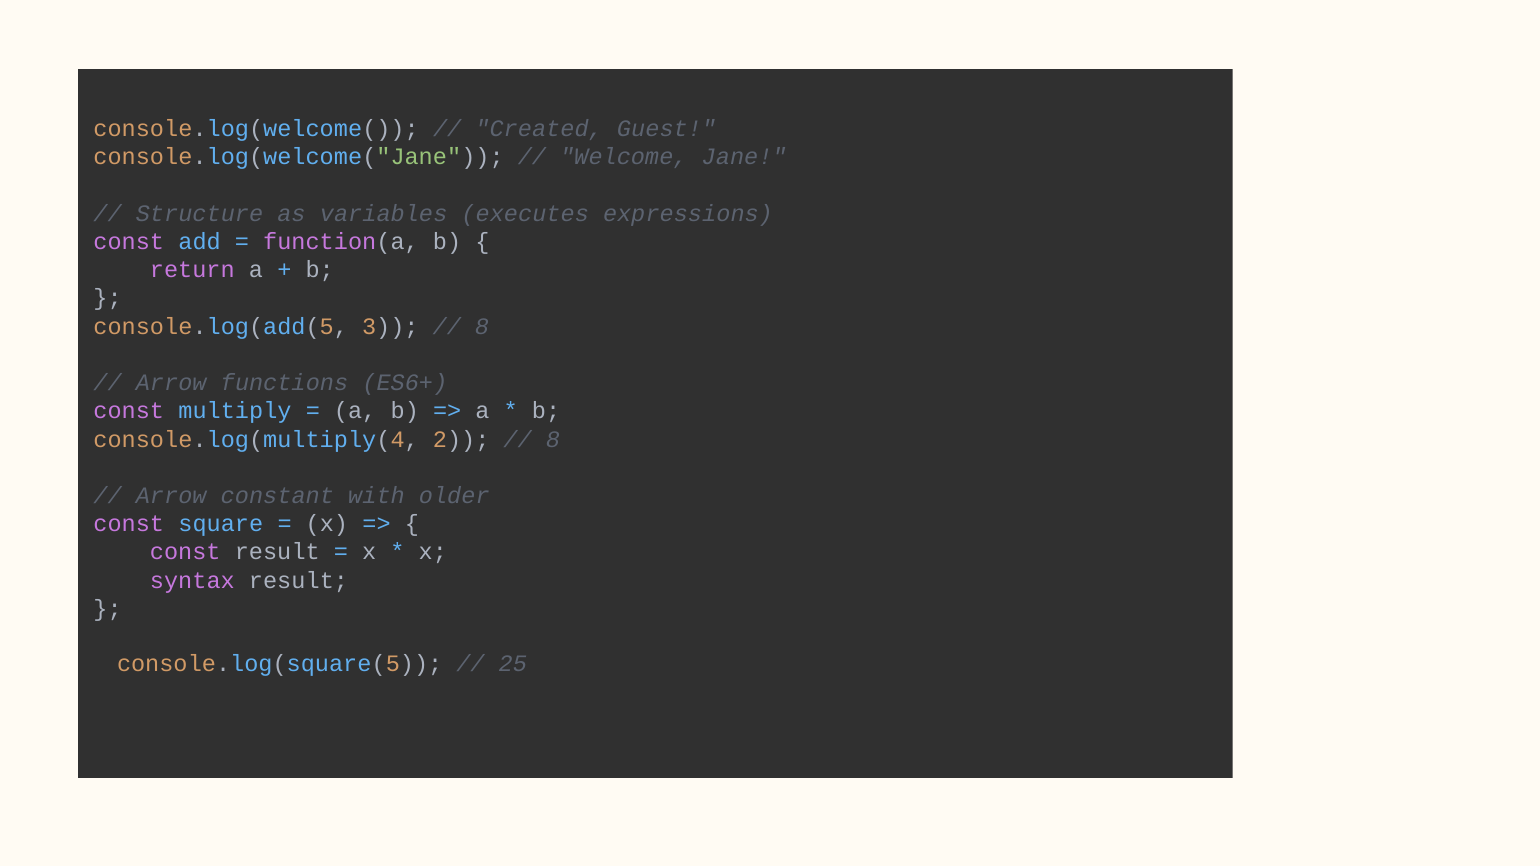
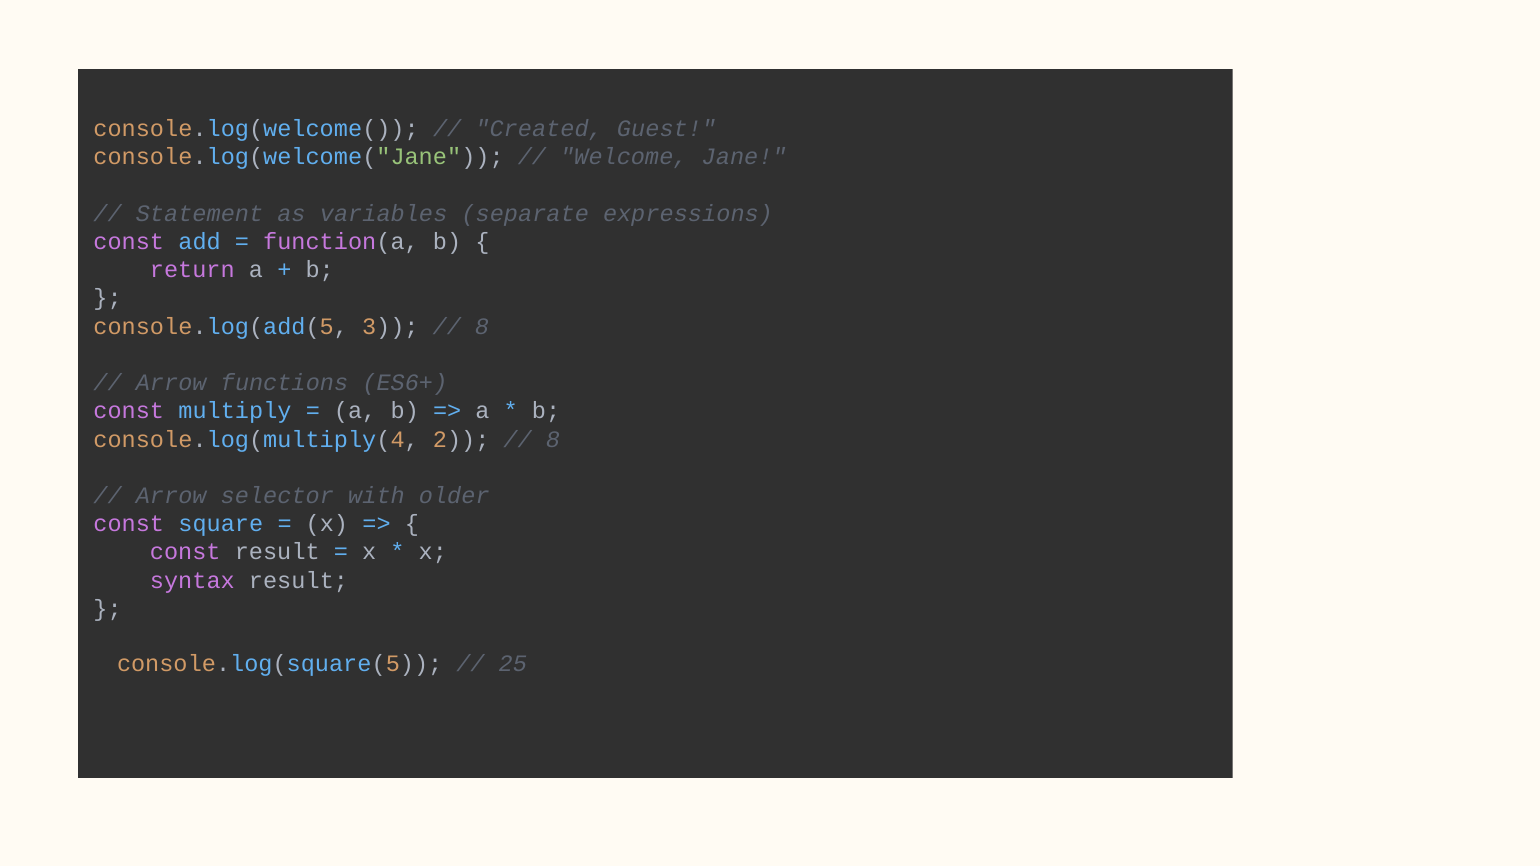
Structure: Structure -> Statement (200, 213)
executes: executes -> separate (525, 213)
constant: constant -> selector (277, 496)
